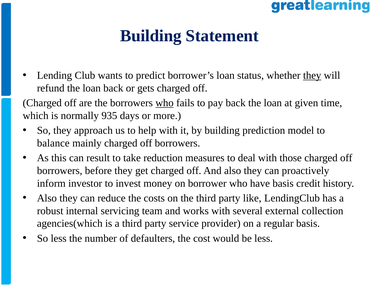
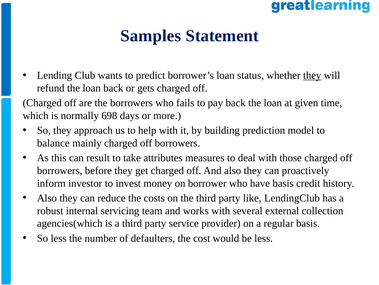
Building: Building -> Samples (151, 36)
who underline: present -> none (165, 103)
935: 935 -> 698 (109, 115)
reduction: reduction -> attributes (163, 158)
